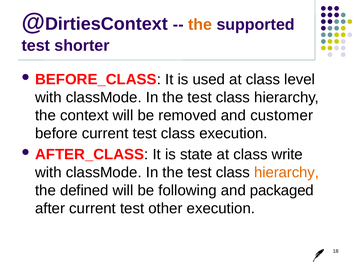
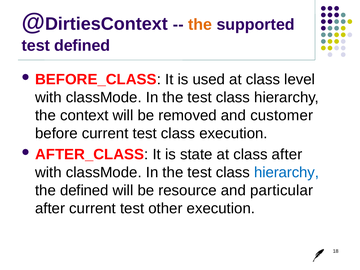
test shorter: shorter -> defined (82, 46)
class write: write -> after (287, 155)
hierarchy colour: orange -> blue (287, 173)
following: following -> resource (188, 191)
packaged: packaged -> particular (282, 191)
